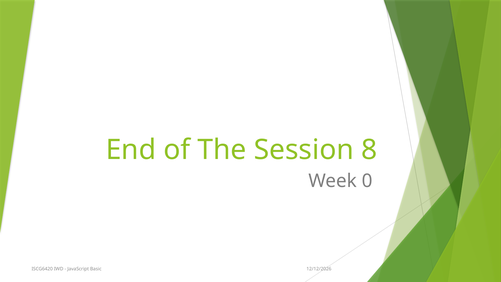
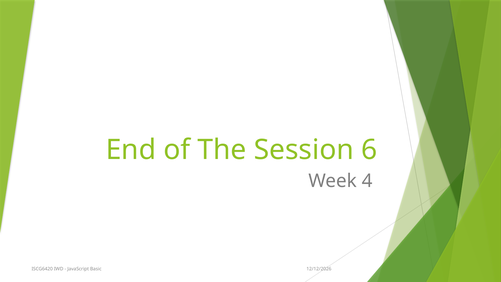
8: 8 -> 6 (369, 150)
0: 0 -> 4 (367, 181)
